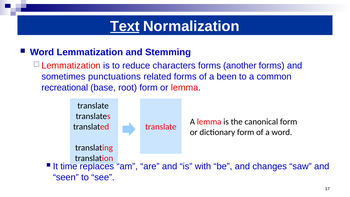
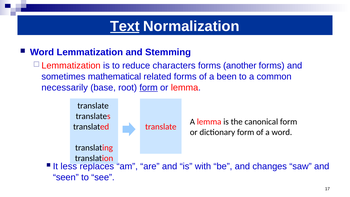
punctuations: punctuations -> mathematical (115, 77)
recreational: recreational -> necessarily (65, 87)
form underline: none -> present (149, 87)
time: time -> less (69, 166)
